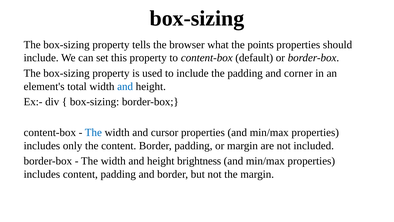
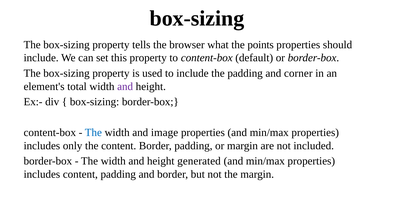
and colour: blue -> purple (125, 86)
cursor: cursor -> image (165, 132)
brightness: brightness -> generated (199, 161)
